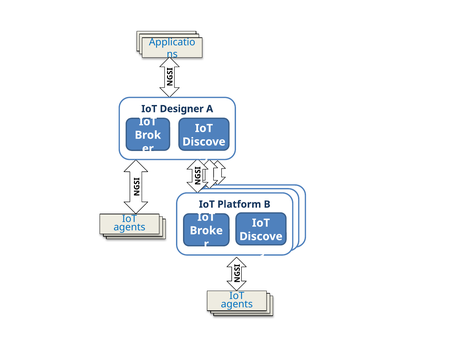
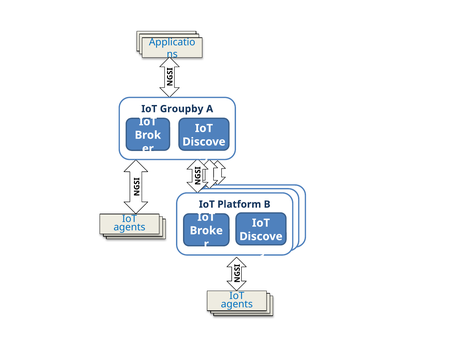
Designer: Designer -> Groupby (182, 109)
